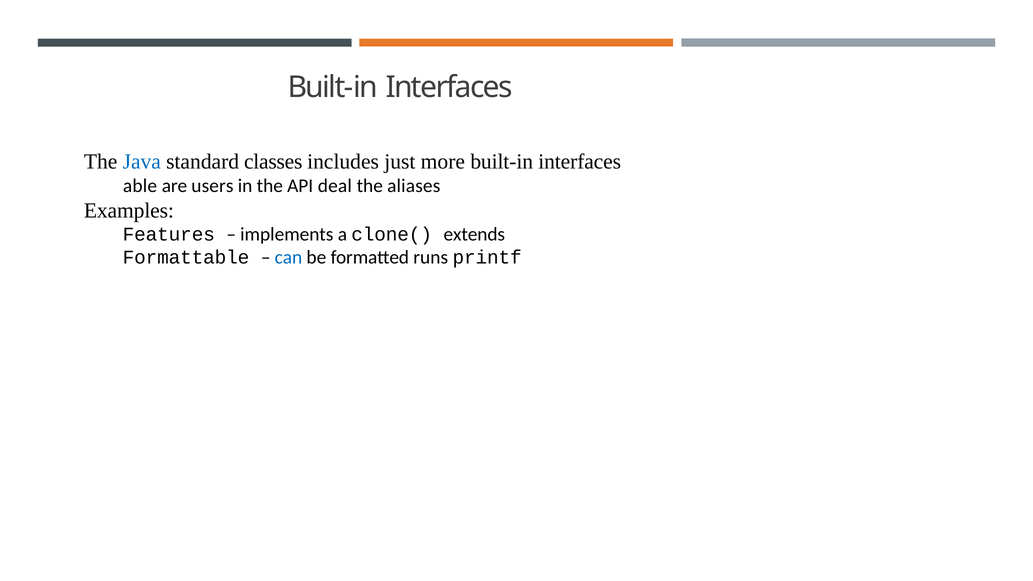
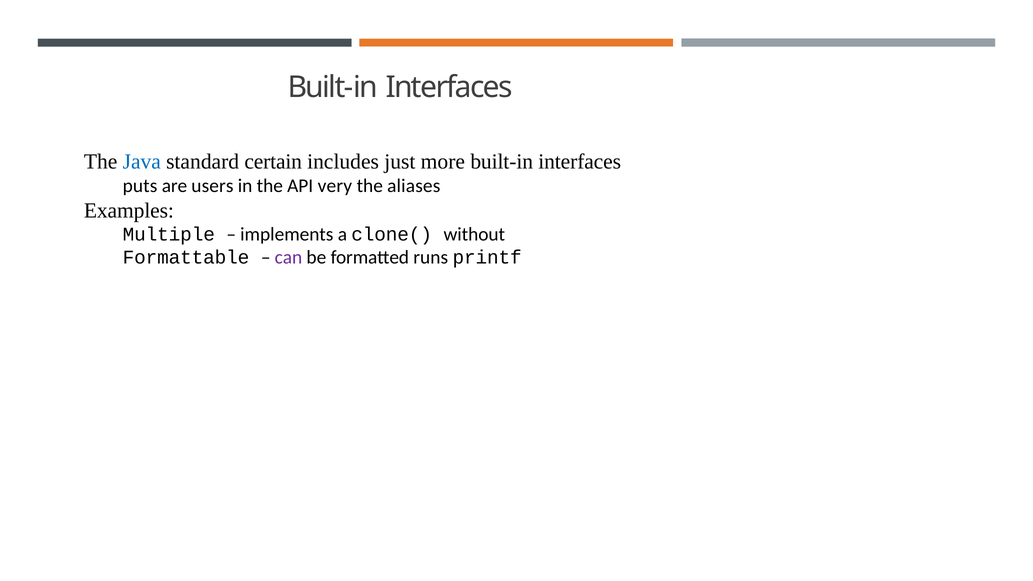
classes: classes -> certain (273, 162)
able: able -> puts (140, 186)
deal: deal -> very (335, 186)
Features: Features -> Multiple (169, 234)
extends: extends -> without (474, 234)
can colour: blue -> purple (288, 258)
